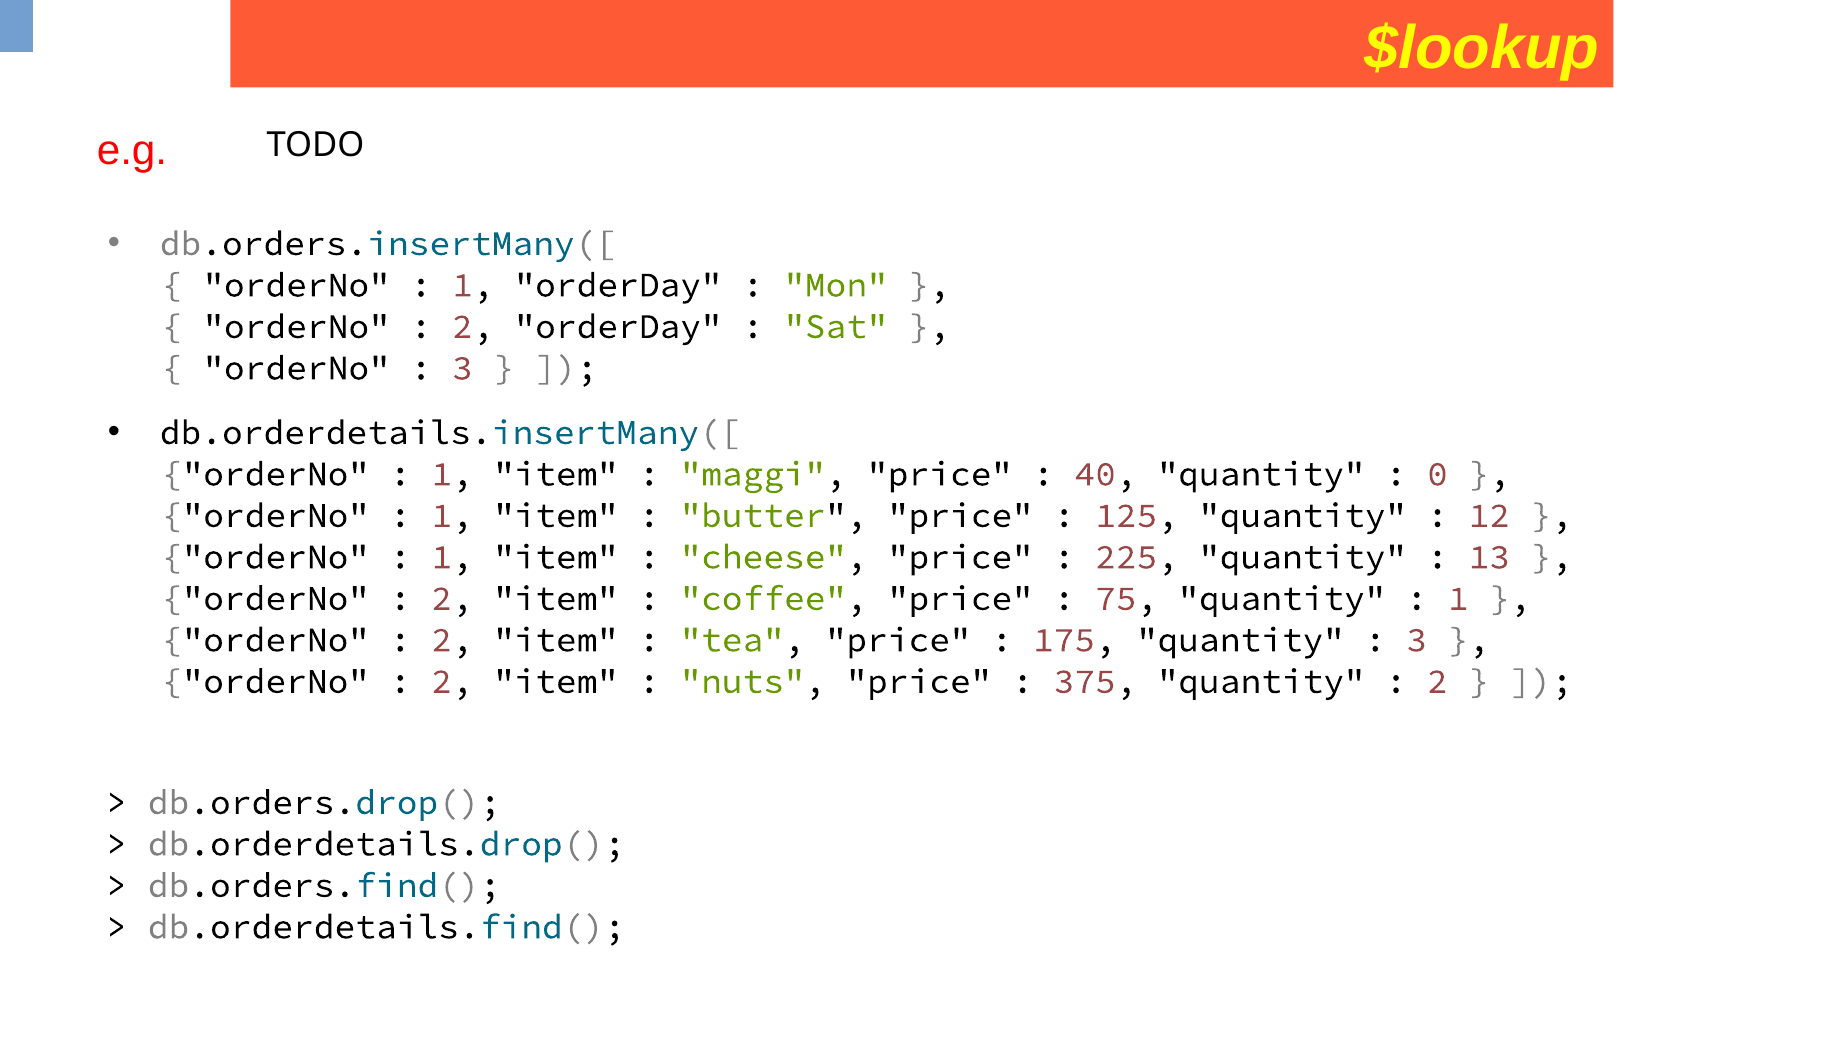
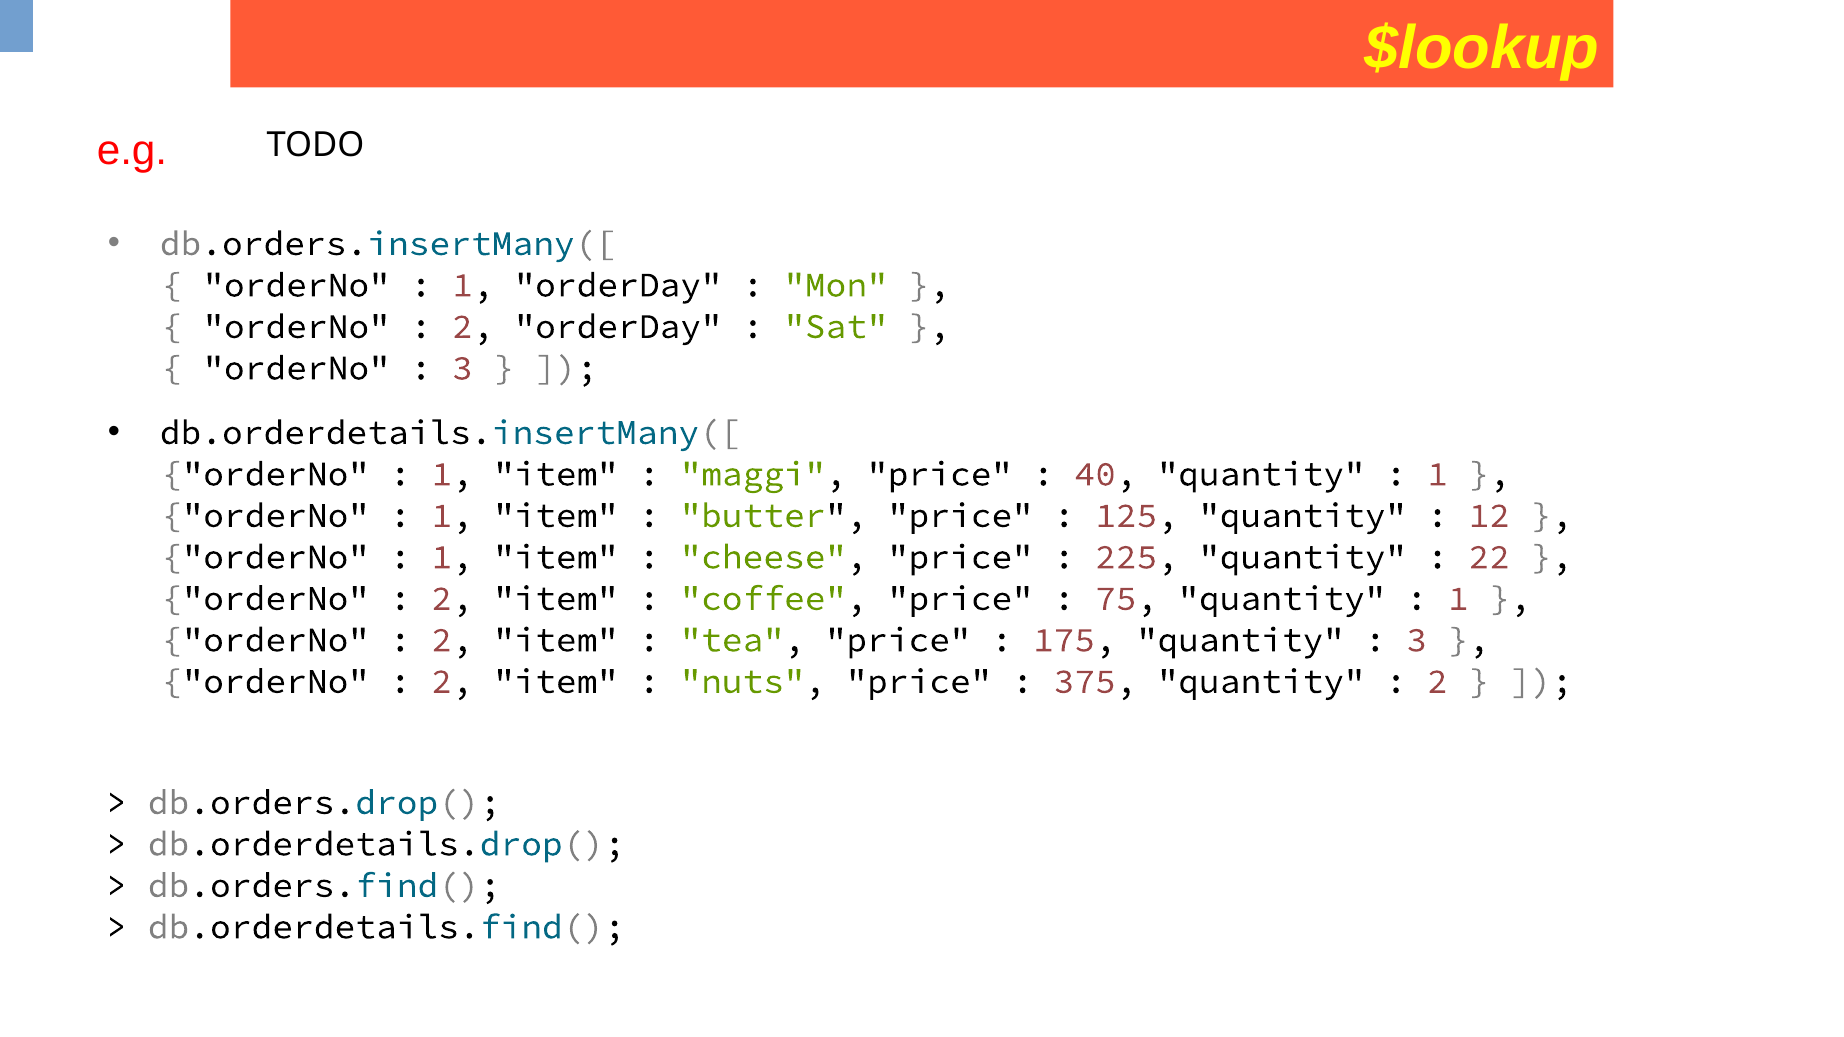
0: 0 -> 1 (1438, 474)
13: 13 -> 22 (1489, 557)
